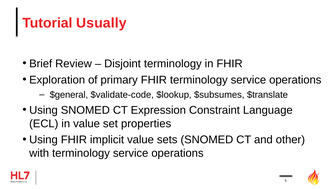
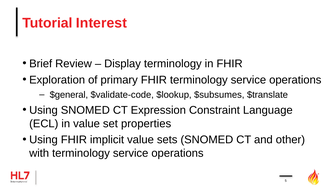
Usually: Usually -> Interest (101, 23)
Disjoint: Disjoint -> Display (123, 63)
